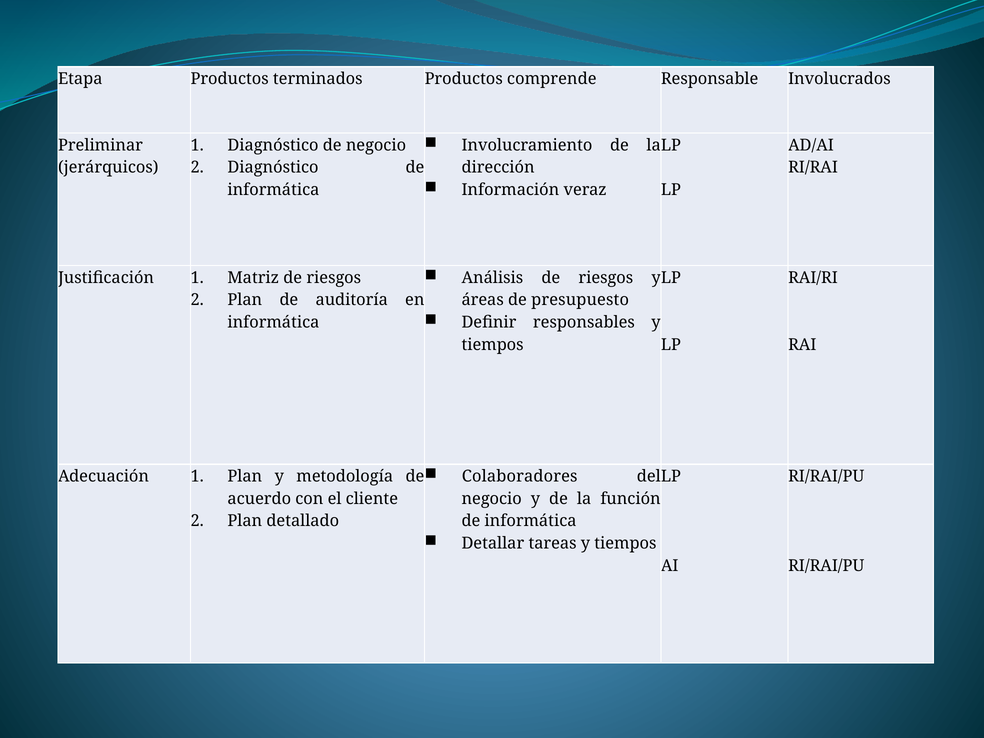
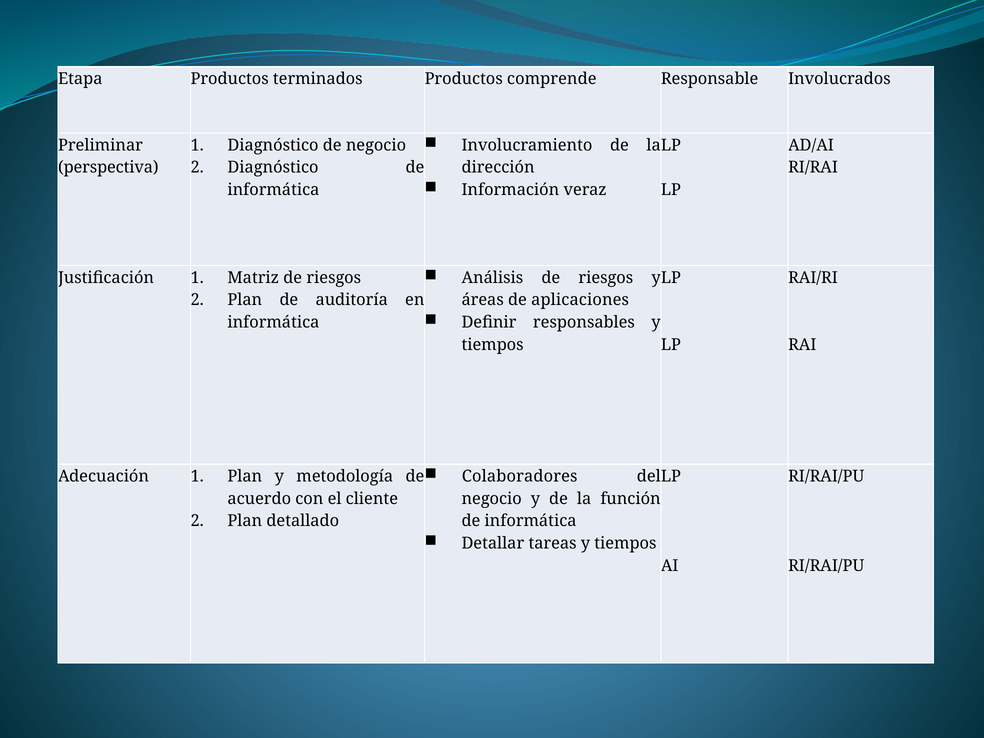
jerárquicos: jerárquicos -> perspectiva (108, 167)
presupuesto: presupuesto -> aplicaciones (580, 300)
